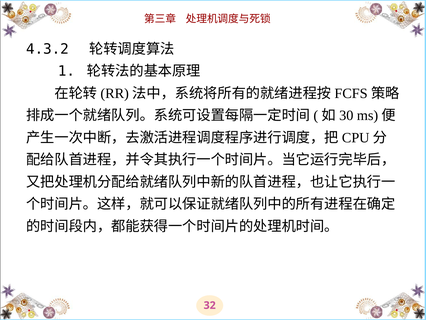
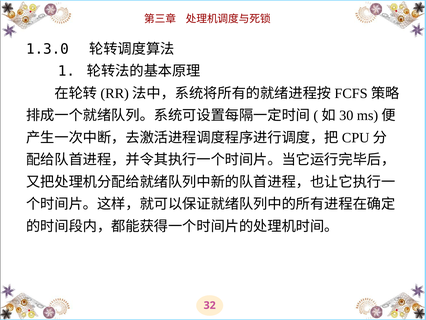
4.3.2: 4.3.2 -> 1.3.0 (47, 49)
